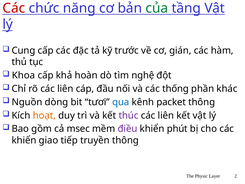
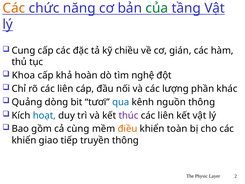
Các colour: red -> orange (14, 8)
trước: trước -> chiều (127, 50)
thống: thống -> lượng (175, 89)
Nguồn: Nguồn -> Quảng (27, 102)
packet: packet -> nguồn (171, 102)
hoạt colour: orange -> blue (44, 115)
msec: msec -> cùng (78, 129)
điều colour: purple -> orange (128, 129)
phút: phút -> toàn (177, 129)
